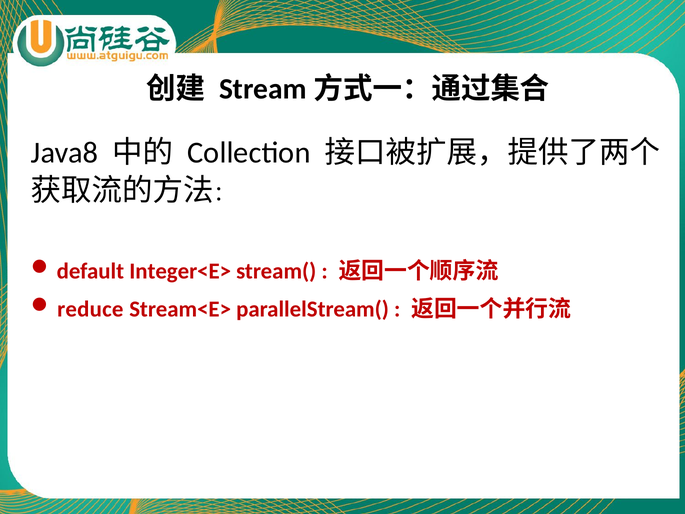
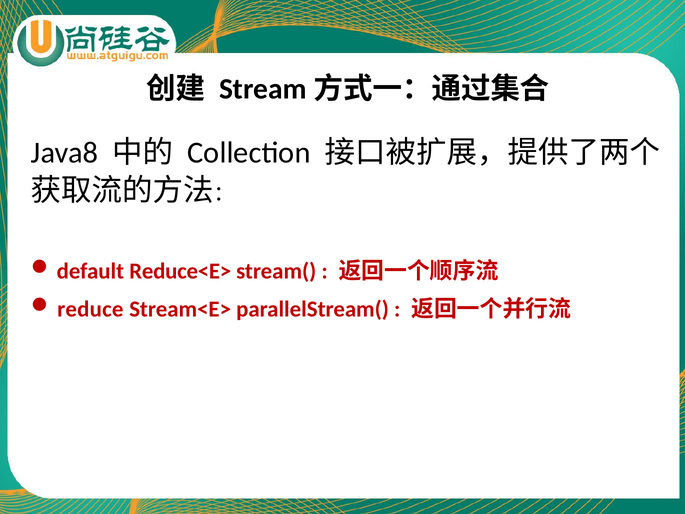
Integer<E>: Integer<E> -> Reduce<E> (180, 271)
